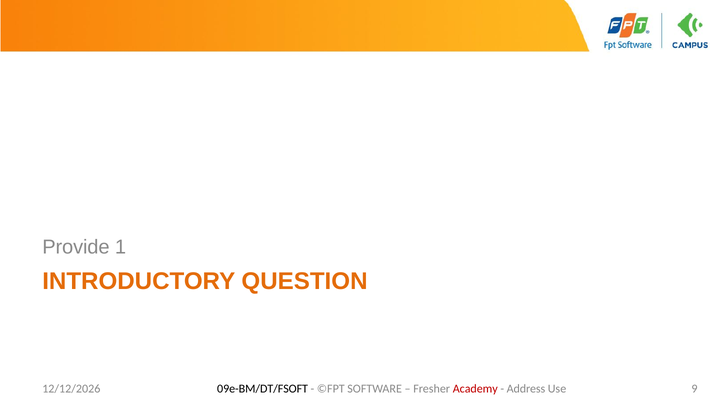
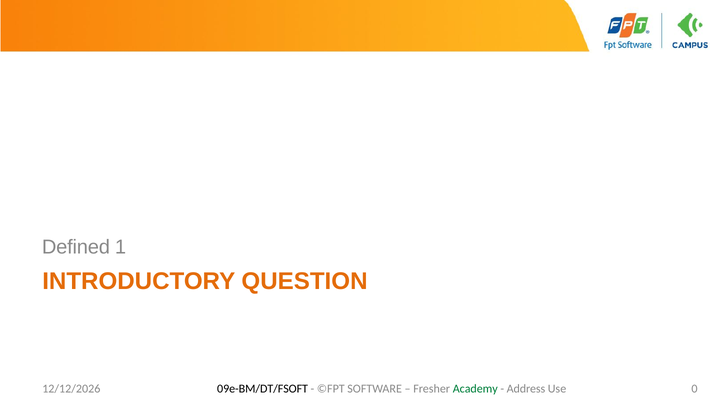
Provide: Provide -> Defined (76, 247)
Academy colour: red -> green (475, 389)
9: 9 -> 0 (695, 389)
